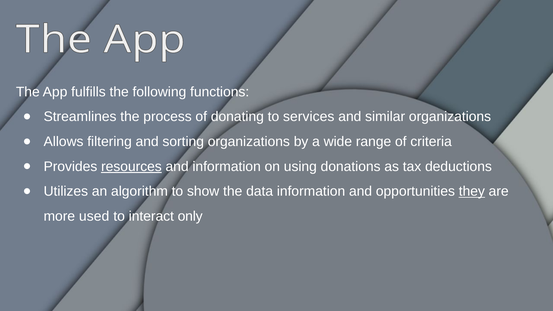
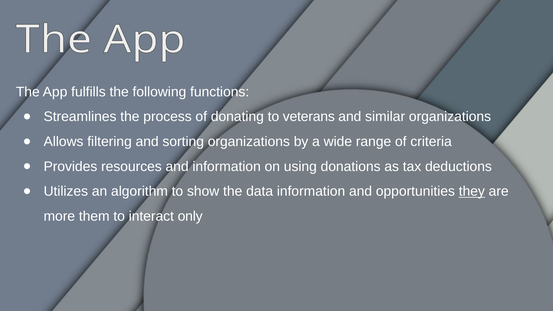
services: services -> veterans (309, 117)
resources underline: present -> none (131, 167)
used: used -> them (94, 216)
